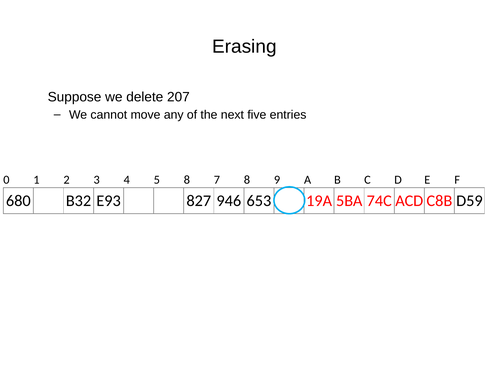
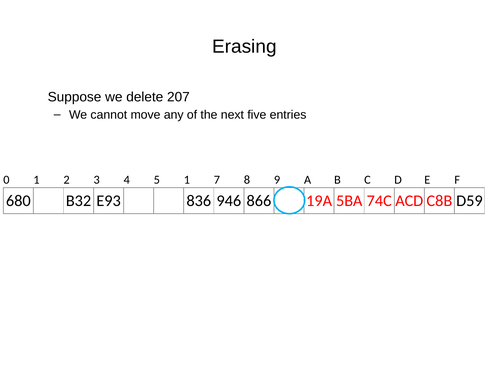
5 8: 8 -> 1 (187, 180)
827: 827 -> 836 (199, 201)
653: 653 -> 866 (259, 201)
